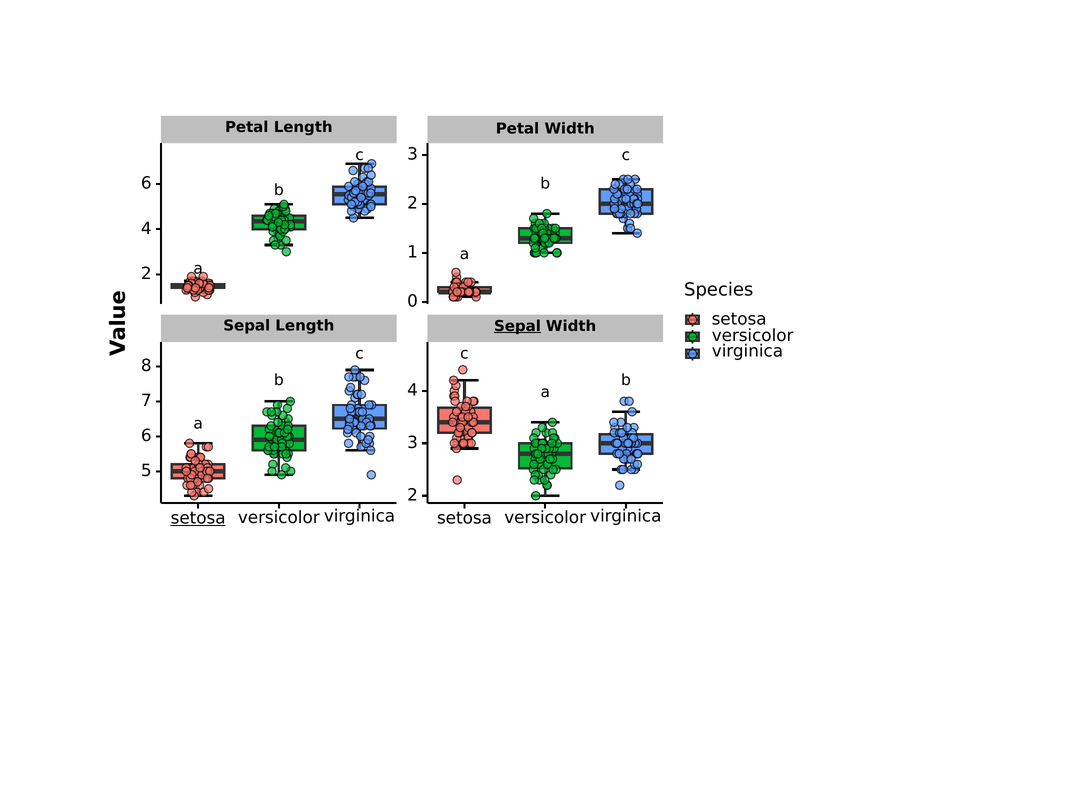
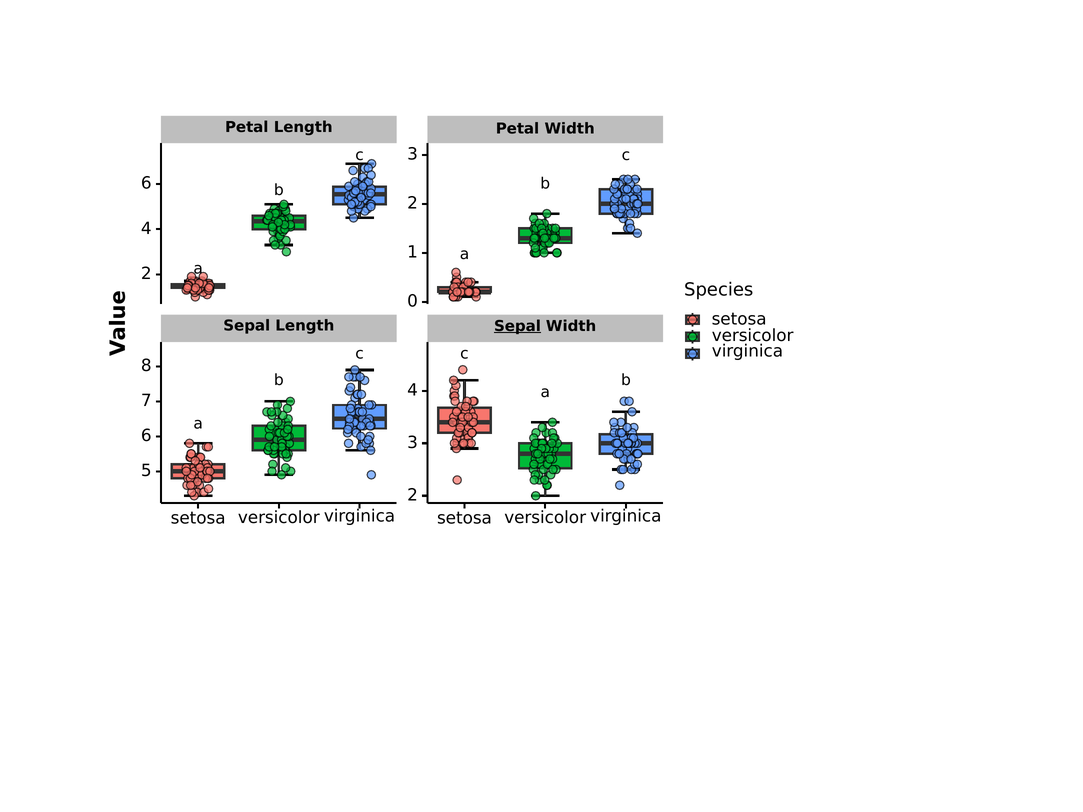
setosa underline: present -> none (198, 518)
